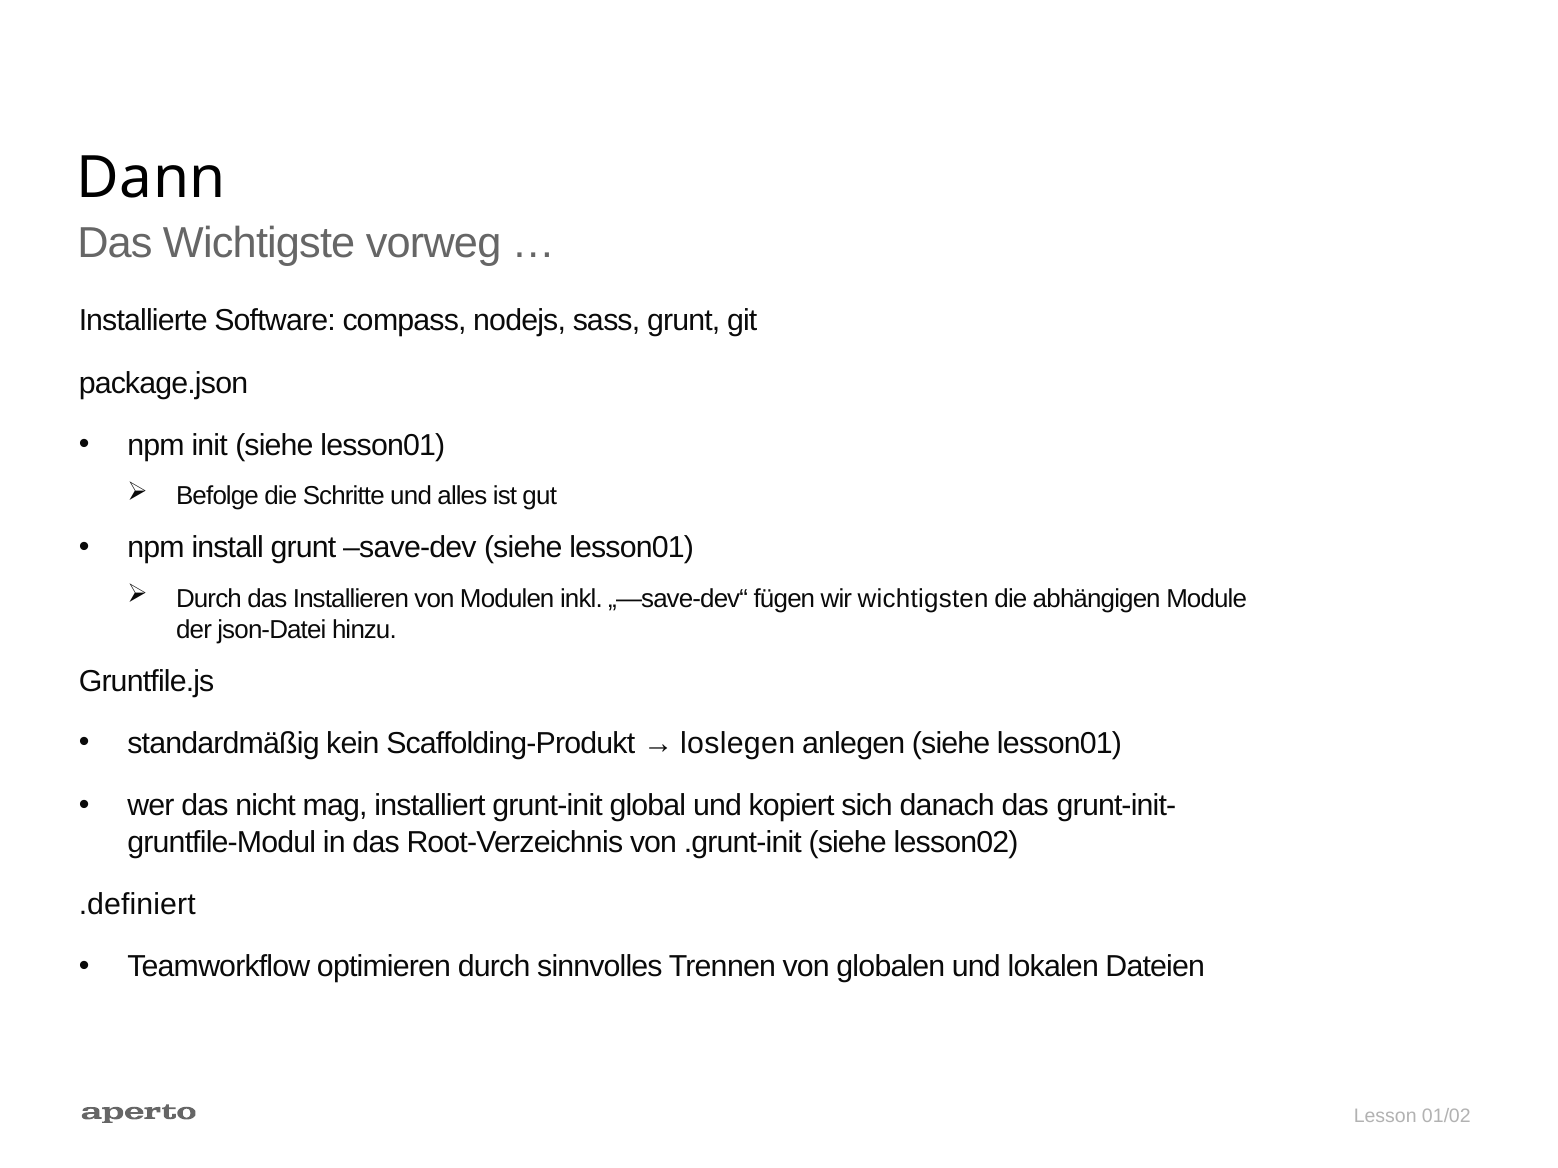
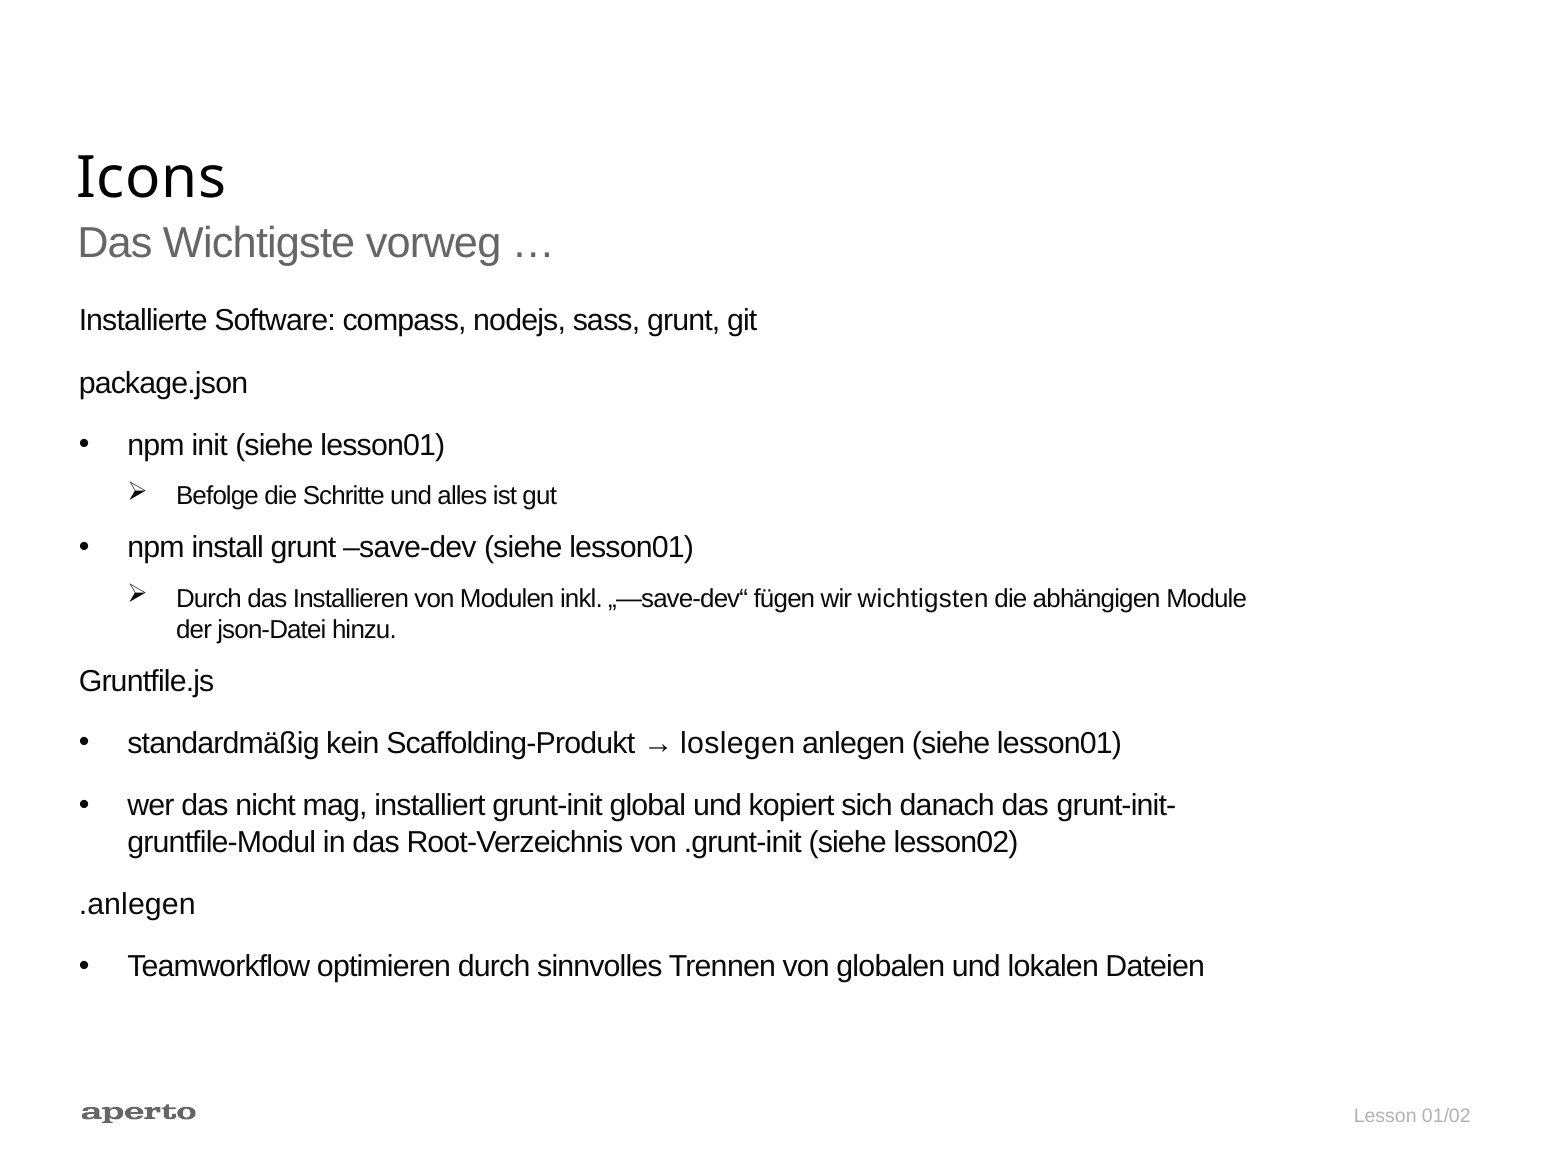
Dann: Dann -> Icons (151, 179)
.definiert: .definiert -> .anlegen (137, 905)
